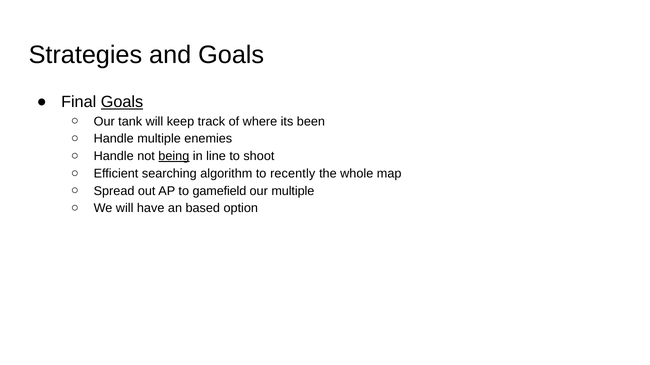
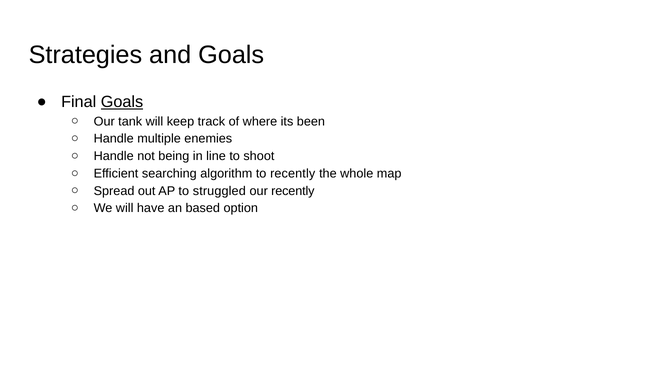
being underline: present -> none (174, 156)
gamefield: gamefield -> struggled (219, 191)
our multiple: multiple -> recently (293, 191)
